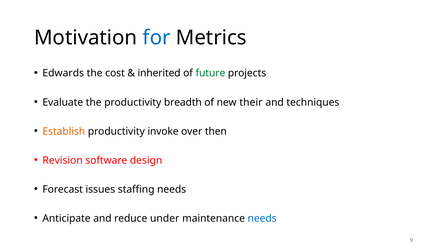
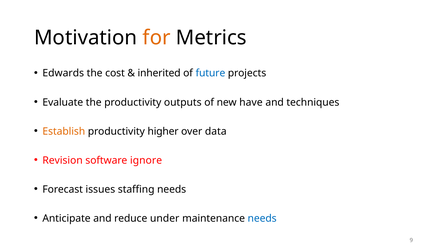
for colour: blue -> orange (157, 38)
future colour: green -> blue (210, 73)
breadth: breadth -> outputs (183, 102)
their: their -> have (251, 102)
invoke: invoke -> higher (163, 131)
then: then -> data (216, 131)
design: design -> ignore (146, 160)
